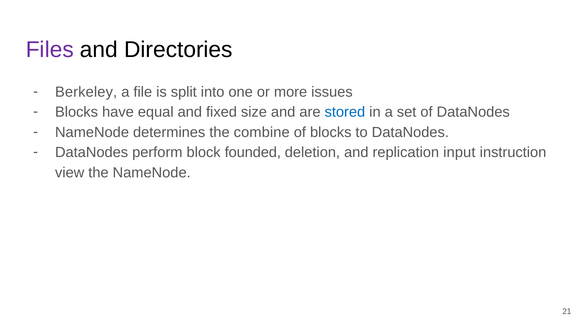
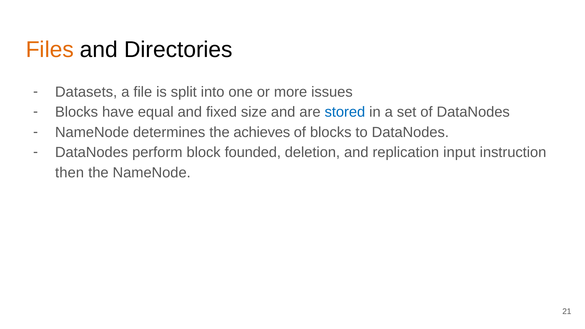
Files colour: purple -> orange (50, 50)
Berkeley: Berkeley -> Datasets (86, 92)
combine: combine -> achieves (262, 132)
view: view -> then (70, 173)
